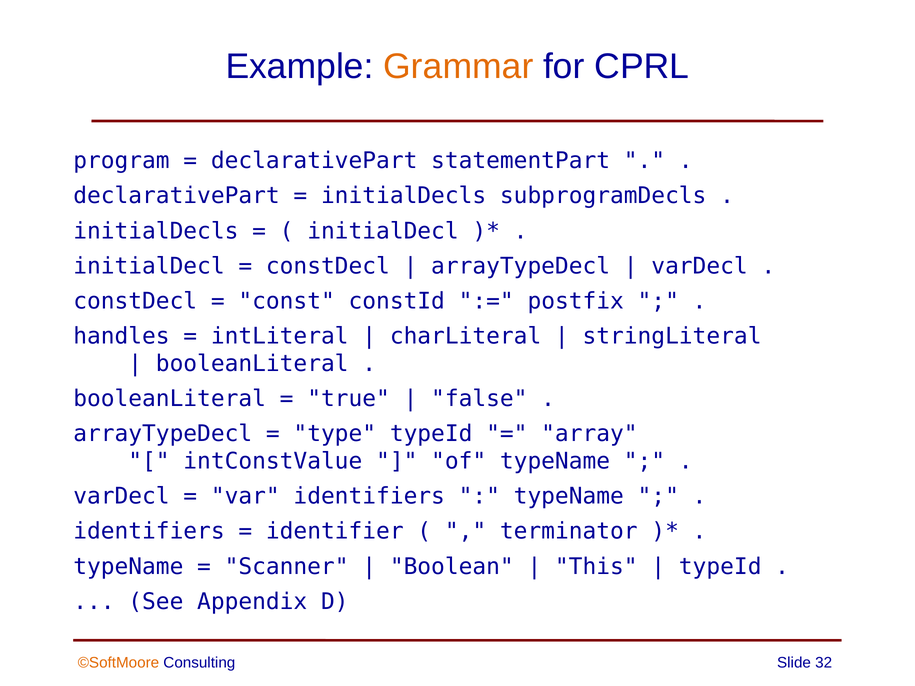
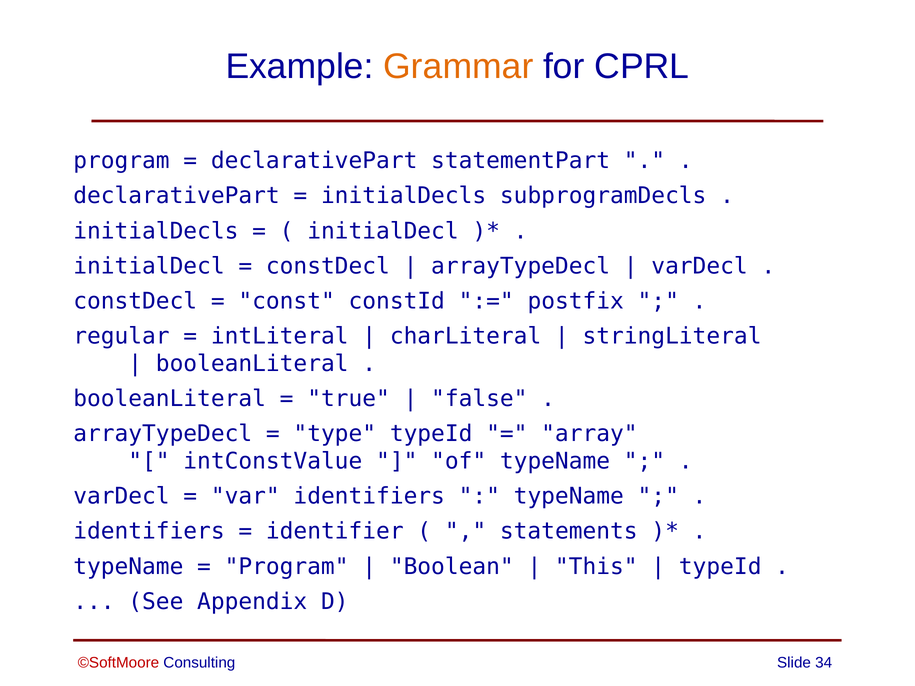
handles: handles -> regular (121, 336)
terminator: terminator -> statements (569, 532)
Scanner: Scanner -> Program (287, 567)
©SoftMoore colour: orange -> red (118, 663)
32: 32 -> 34 (824, 663)
